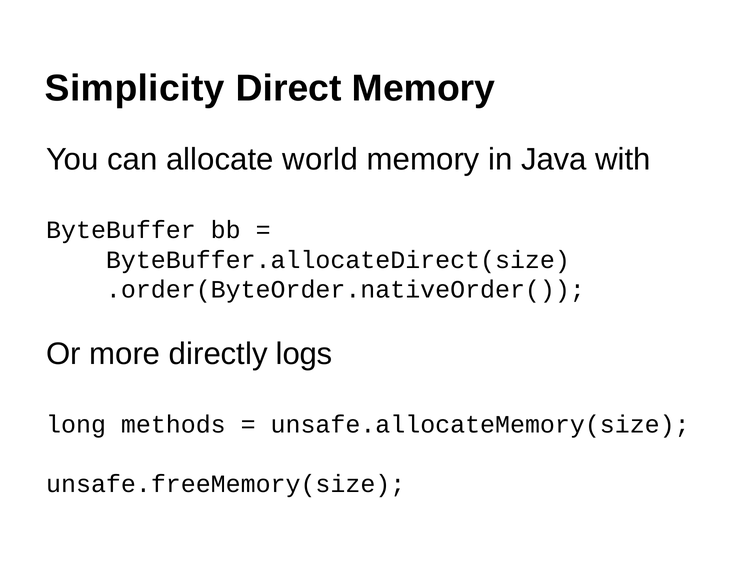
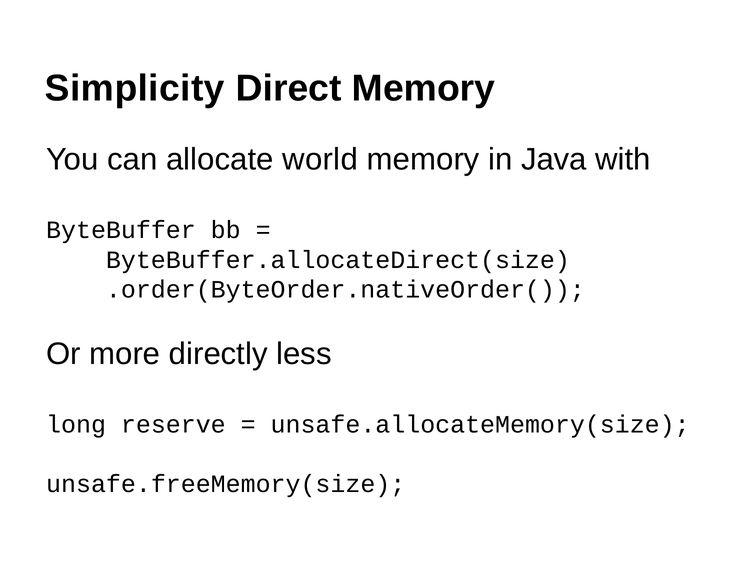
logs: logs -> less (304, 354)
methods: methods -> reserve (173, 424)
